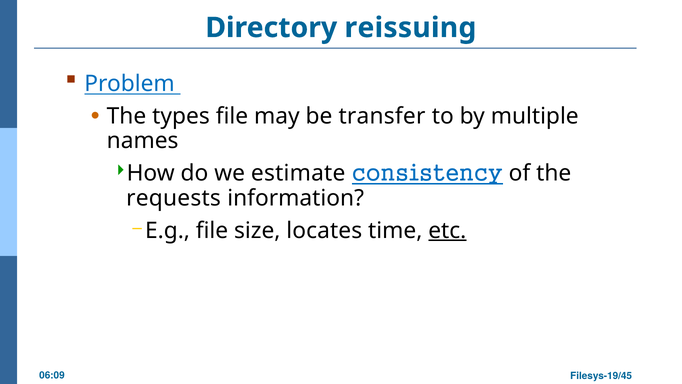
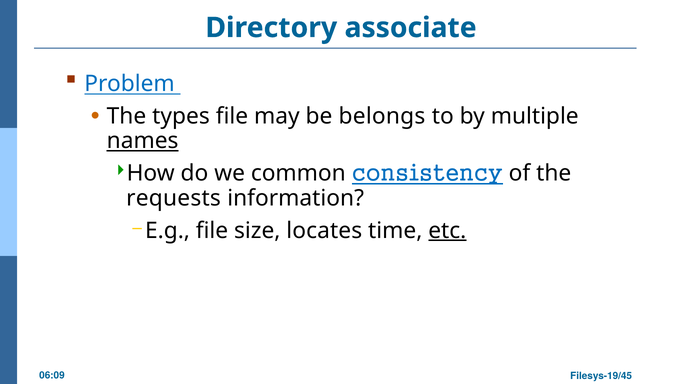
reissuing: reissuing -> associate (411, 28)
transfer: transfer -> belongs (382, 116)
names underline: none -> present (143, 141)
estimate: estimate -> common (298, 173)
